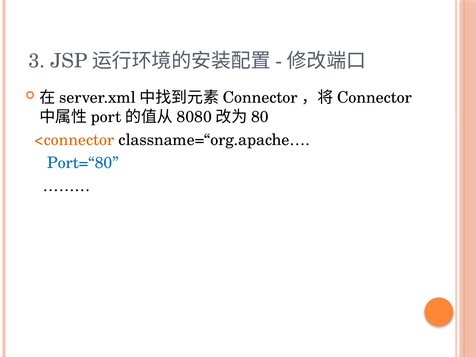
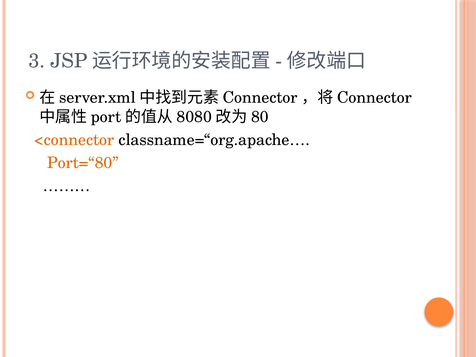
Port=“80 colour: blue -> orange (83, 163)
